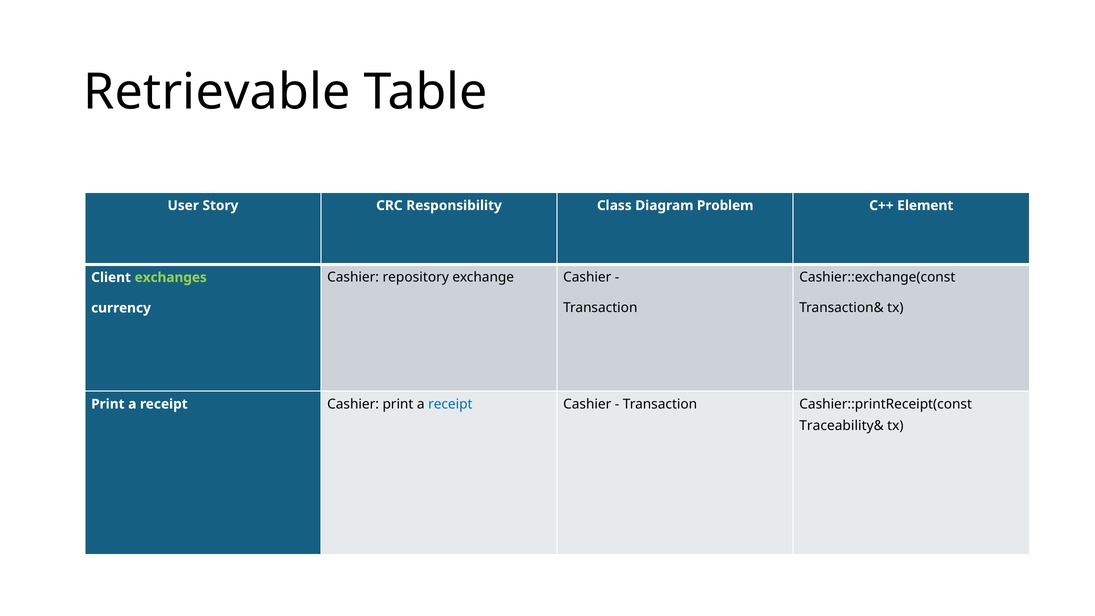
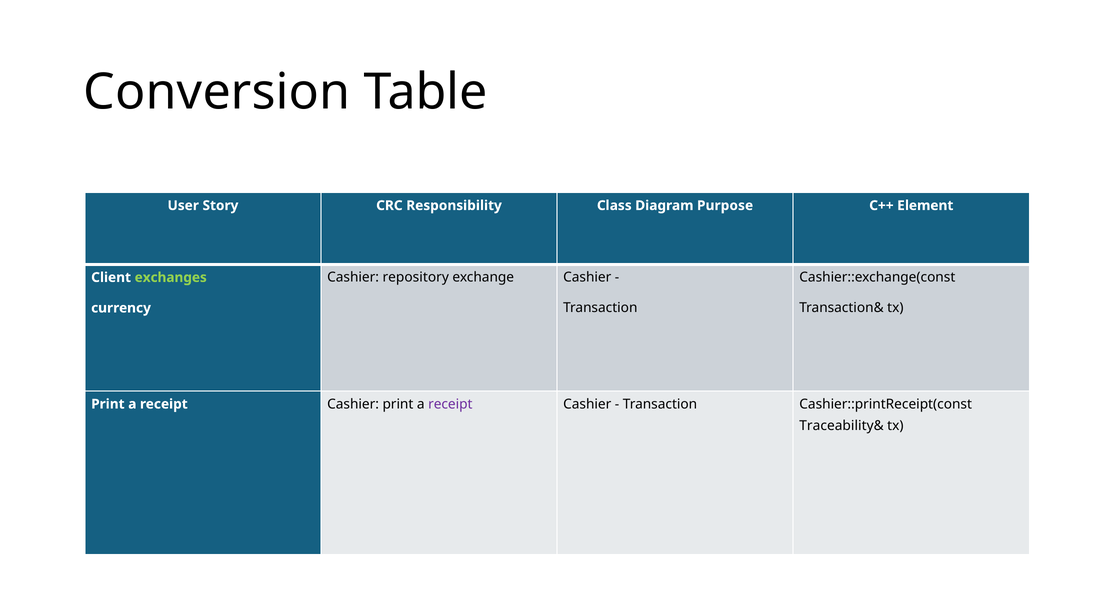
Retrievable: Retrievable -> Conversion (217, 92)
Problem: Problem -> Purpose (725, 206)
receipt colour: blue -> purple (450, 404)
